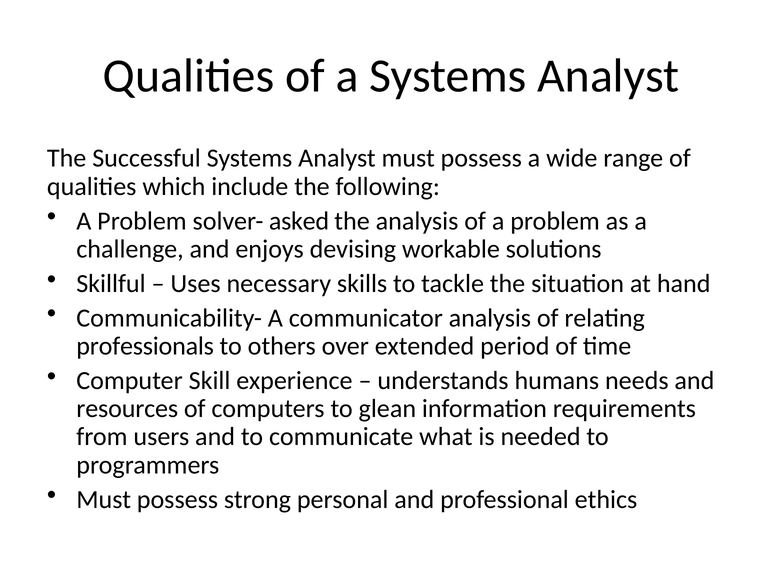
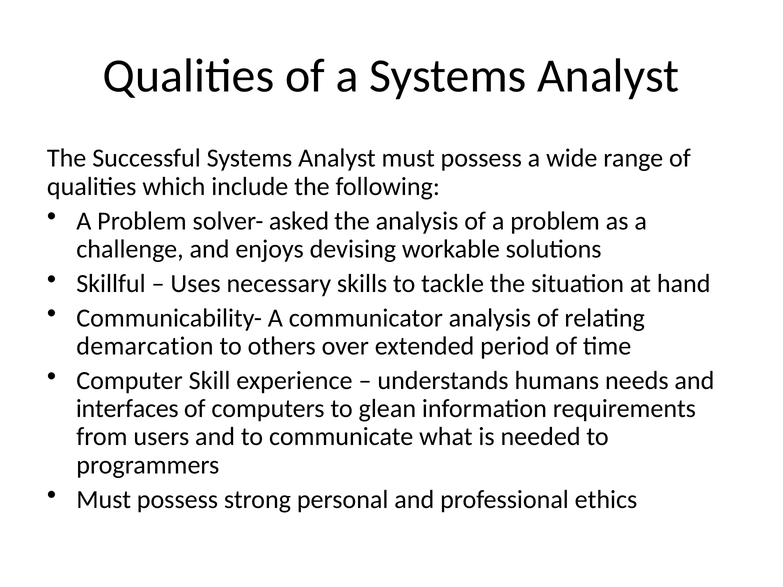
professionals: professionals -> demarcation (145, 346)
resources: resources -> interfaces (127, 409)
